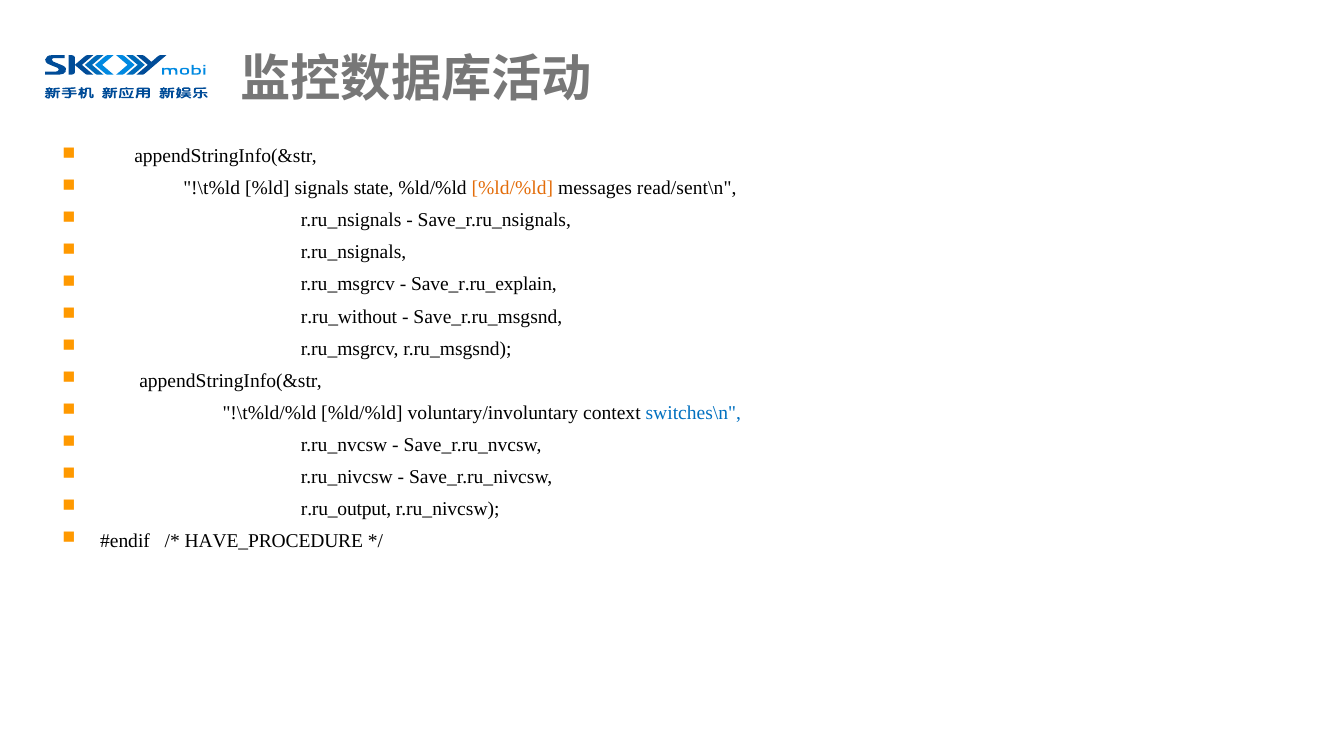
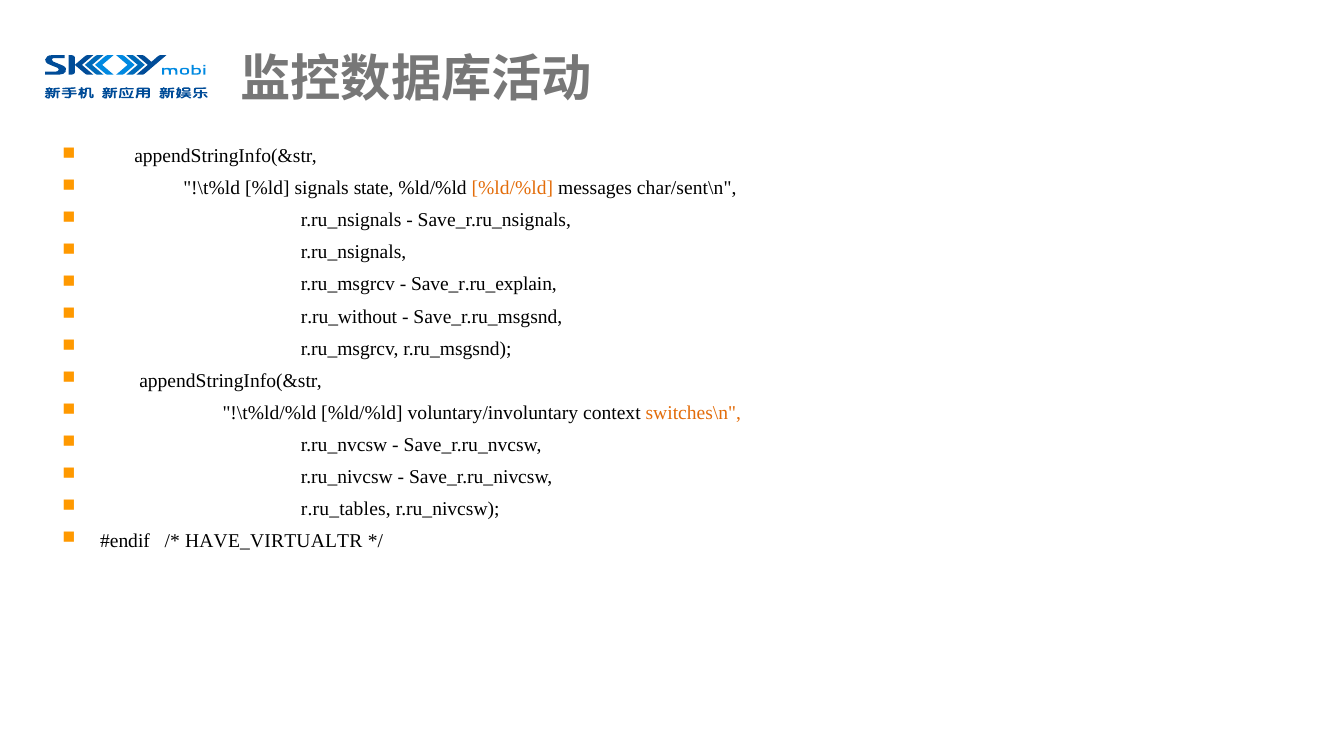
read/sent\n: read/sent\n -> char/sent\n (687, 188)
switches\n colour: blue -> orange (693, 413)
r.ru_output: r.ru_output -> r.ru_tables (346, 509)
HAVE_PROCEDURE: HAVE_PROCEDURE -> HAVE_VIRTUALTR (274, 541)
